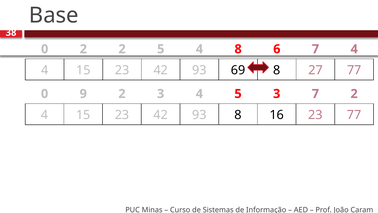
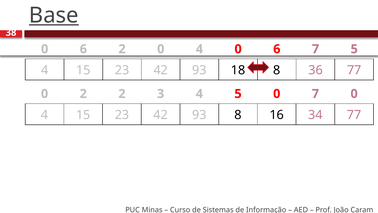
Base underline: none -> present (54, 15)
2: 2 -> 6 (83, 49)
2 5: 5 -> 0 (161, 49)
4 8: 8 -> 0 (238, 49)
7 4: 4 -> 5 (354, 49)
69: 69 -> 18 (238, 70)
27: 27 -> 36 (316, 70)
0 9: 9 -> 2 (83, 94)
5 3: 3 -> 0 (277, 94)
7 2: 2 -> 0 (354, 94)
16 23: 23 -> 34 (315, 115)
